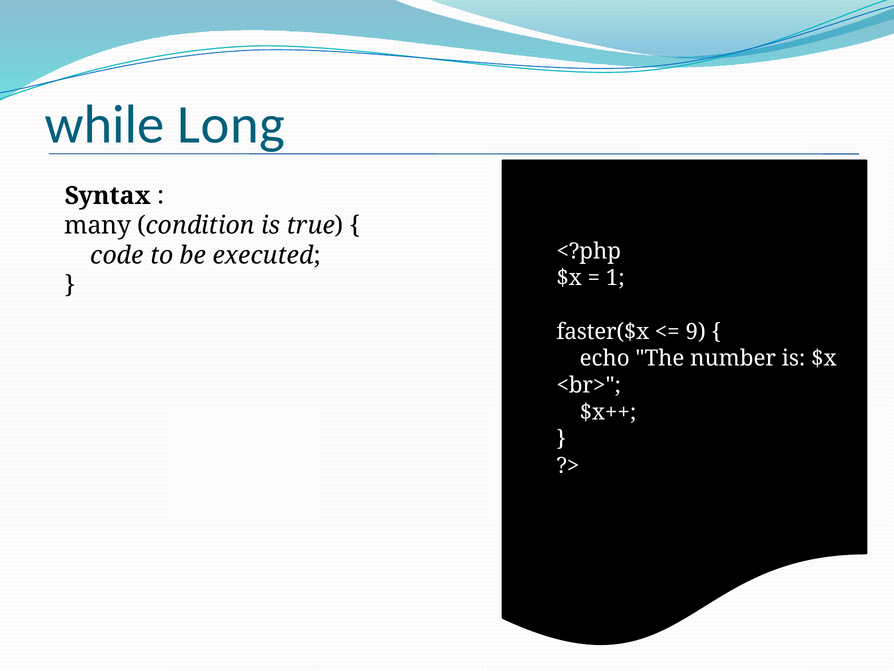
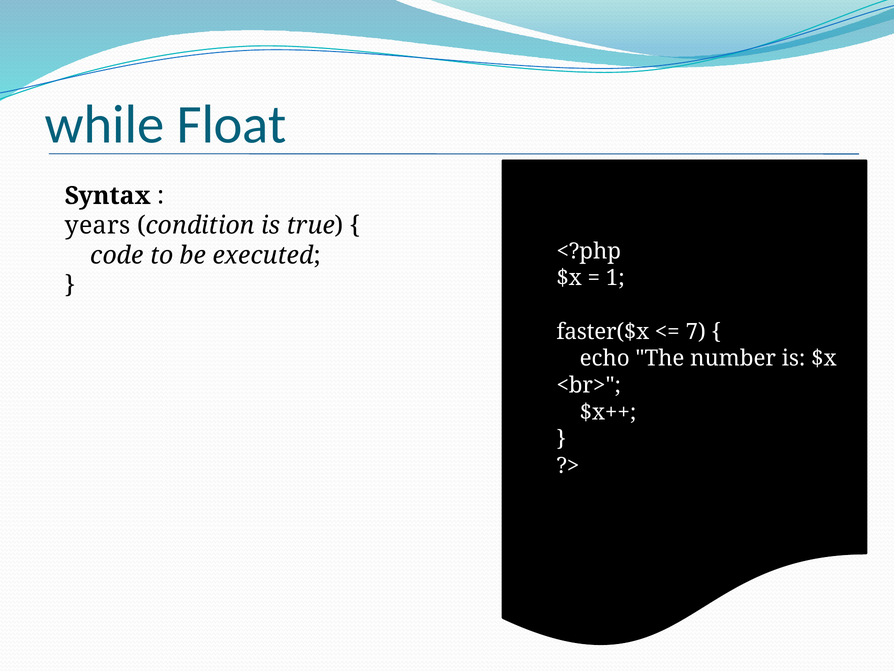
Long: Long -> Float (232, 125)
many: many -> years (98, 225)
9: 9 -> 7 (696, 331)
